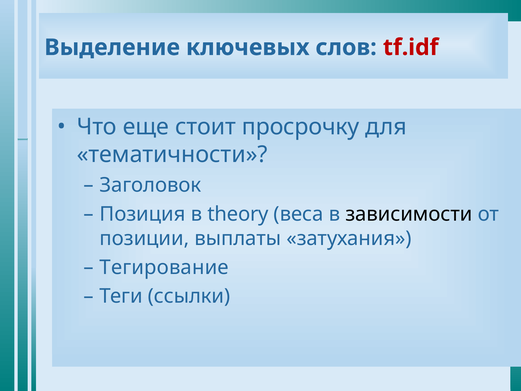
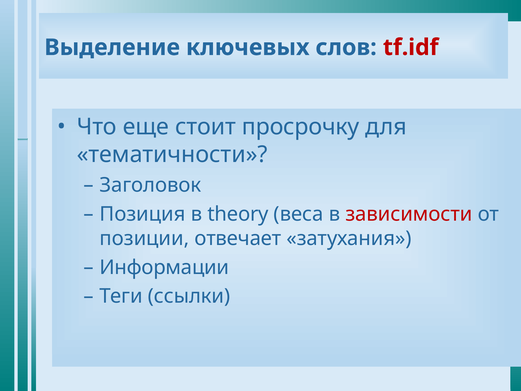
зависимости colour: black -> red (409, 214)
выплаты: выплаты -> отвечает (238, 238)
Тегирование: Тегирование -> Информации (164, 267)
